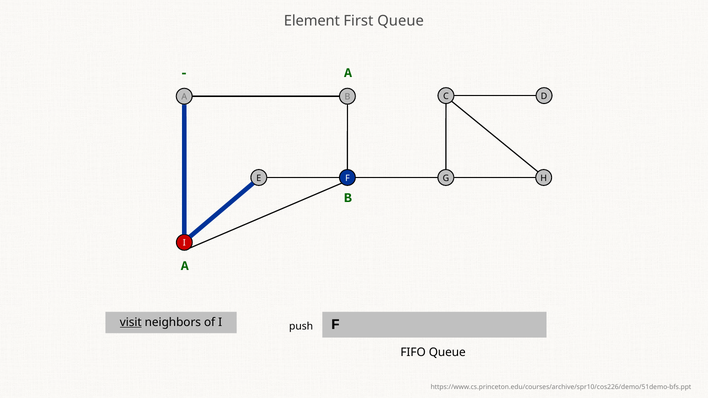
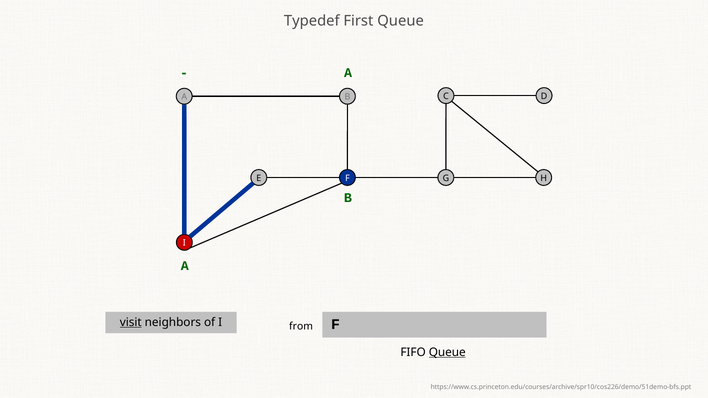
Element: Element -> Typedef (312, 21)
push: push -> from (301, 326)
Queue underline: none -> present (447, 352)
